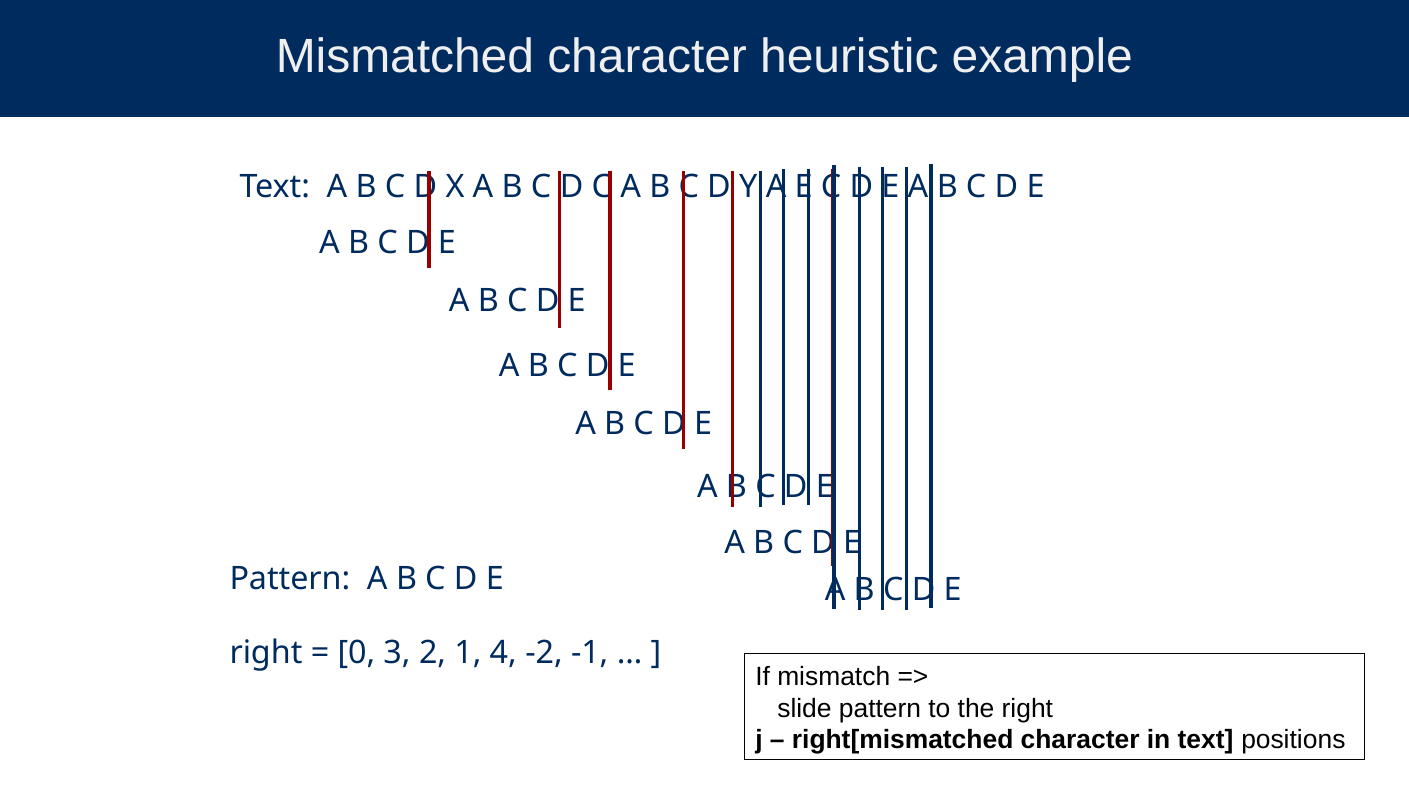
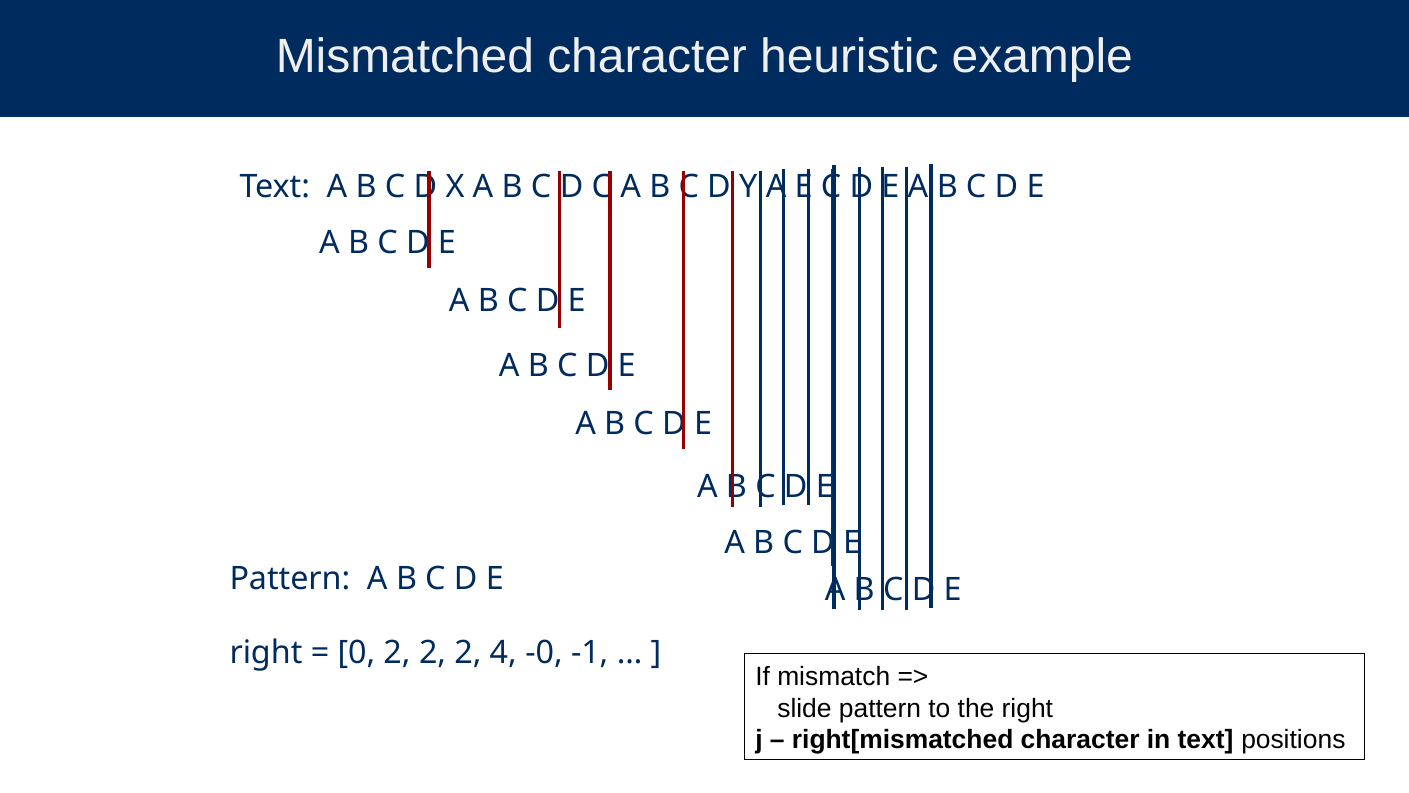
0 3: 3 -> 2 (397, 653)
1: 1 -> 2 (468, 653)
-2: -2 -> -0 (544, 653)
